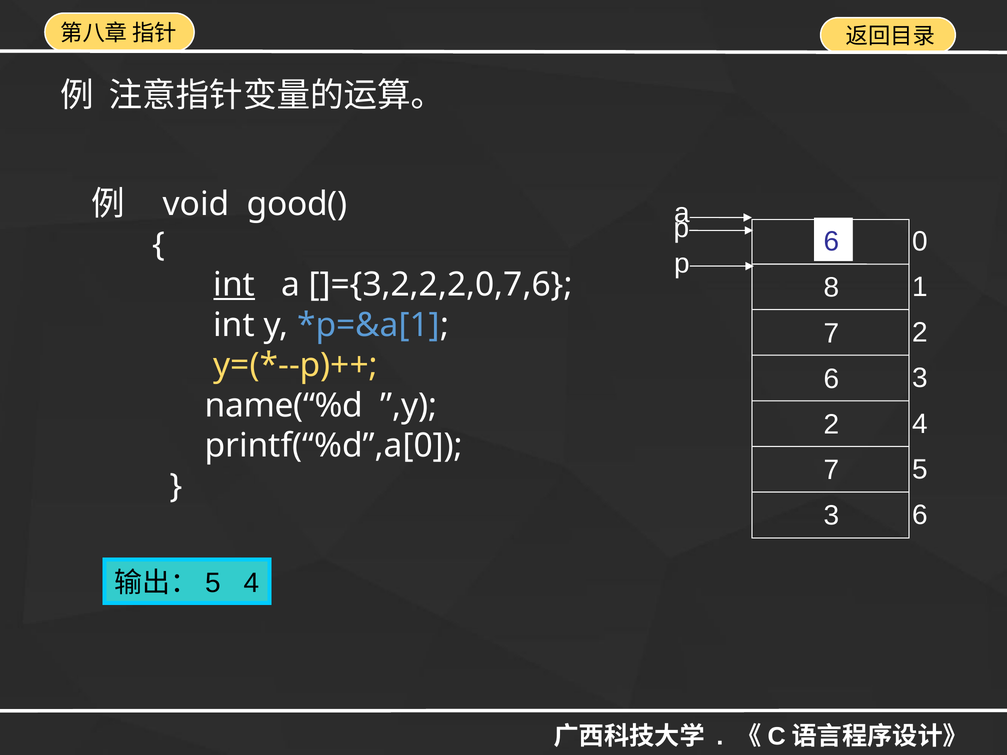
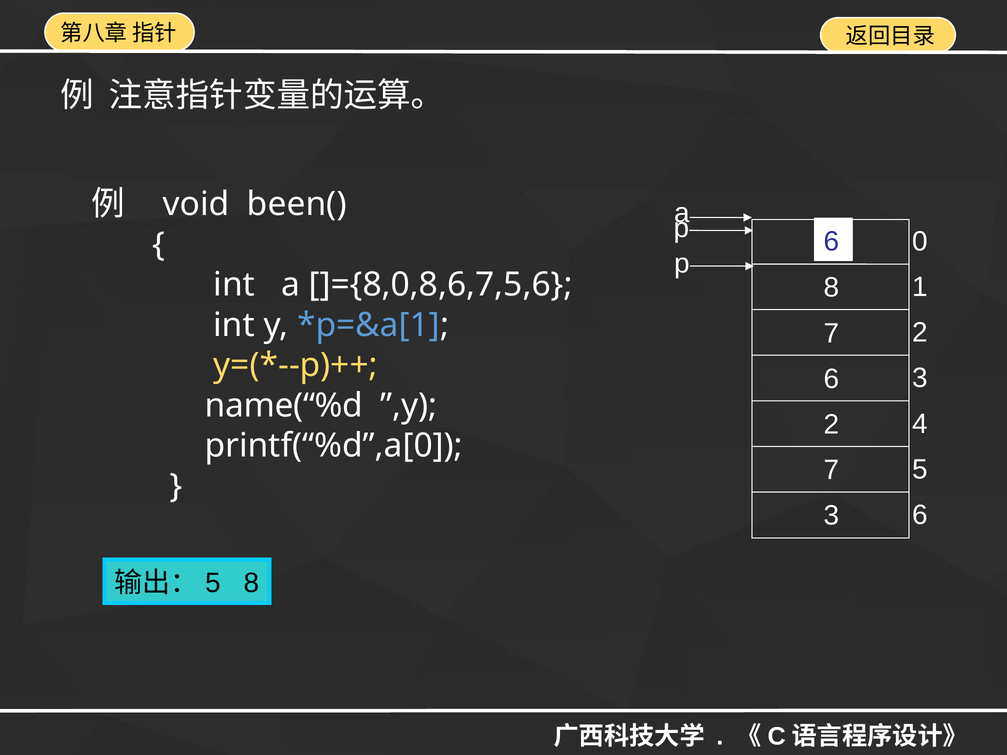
good(: good( -> been( (297, 204)
int underline: present -> none (234, 285)
]={3,2,2,2,0,7,6: ]={3,2,2,2,0,7,6 -> ]={8,0,8,6,7,5,6 (441, 285)
4: 4 -> 8 (252, 583)
